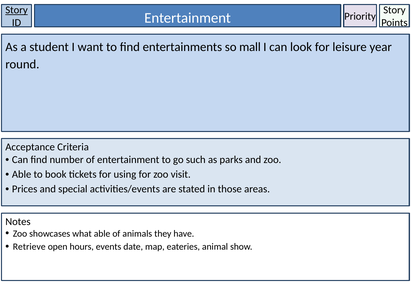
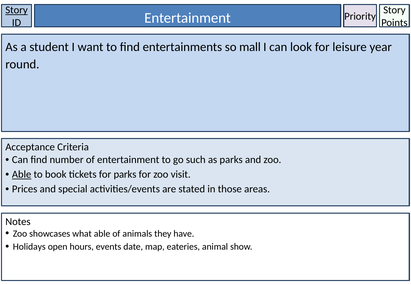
Able underline: none -> present (22, 174)
for using: using -> parks (125, 174)
Retrieve: Retrieve -> Holidays (29, 246)
